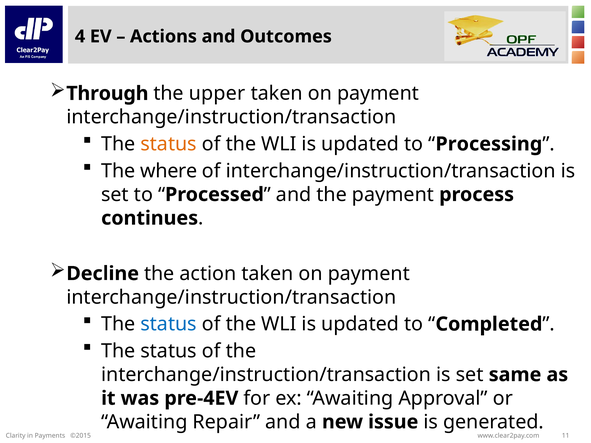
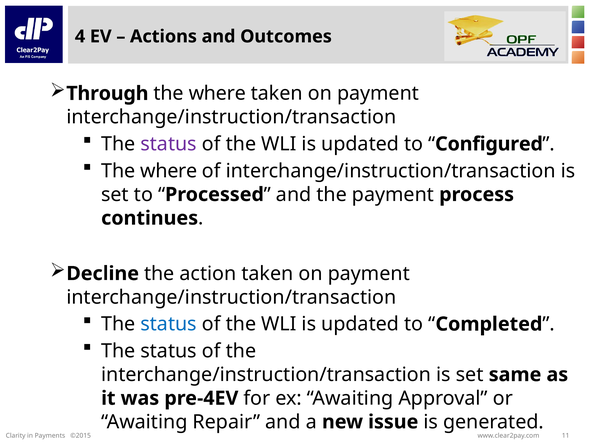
upper: upper -> where (217, 94)
status colour: orange -> purple (169, 144)
Processing: Processing -> Configured (489, 144)
